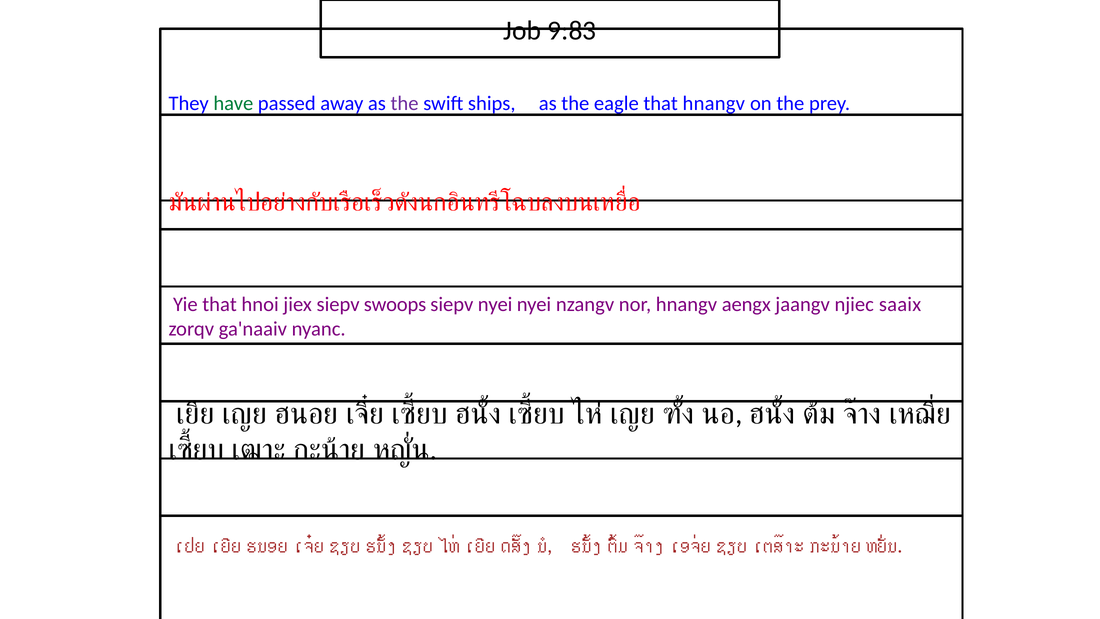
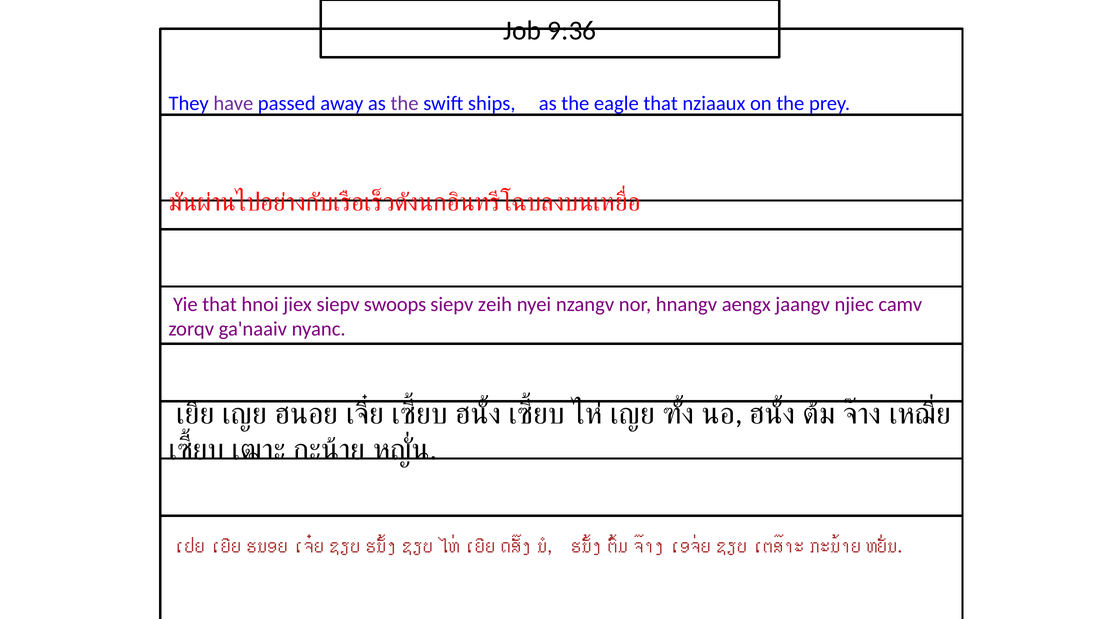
9:83: 9:83 -> 9:36 (572, 31)
have colour: green -> purple (233, 104)
that hnangv: hnangv -> nziaaux (714, 104)
siepv nyei: nyei -> zeih (495, 304)
saaix: saaix -> camv (900, 304)
